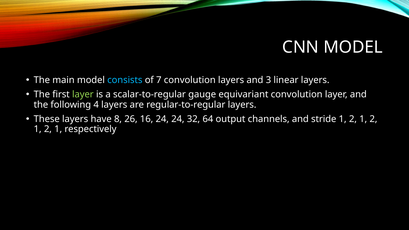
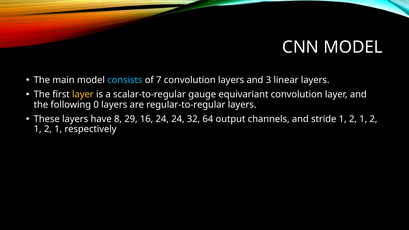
layer colour: light green -> yellow (83, 95)
4: 4 -> 0 (96, 105)
26: 26 -> 29 (131, 119)
